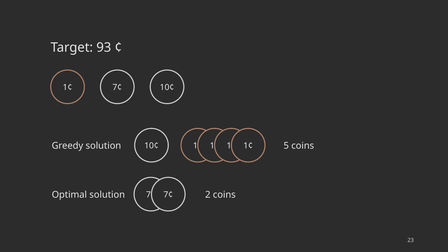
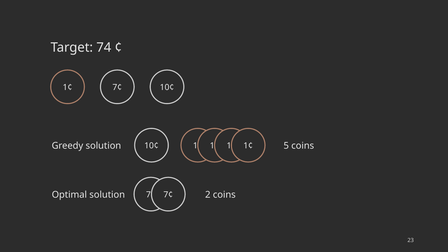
93: 93 -> 74 (104, 47)
